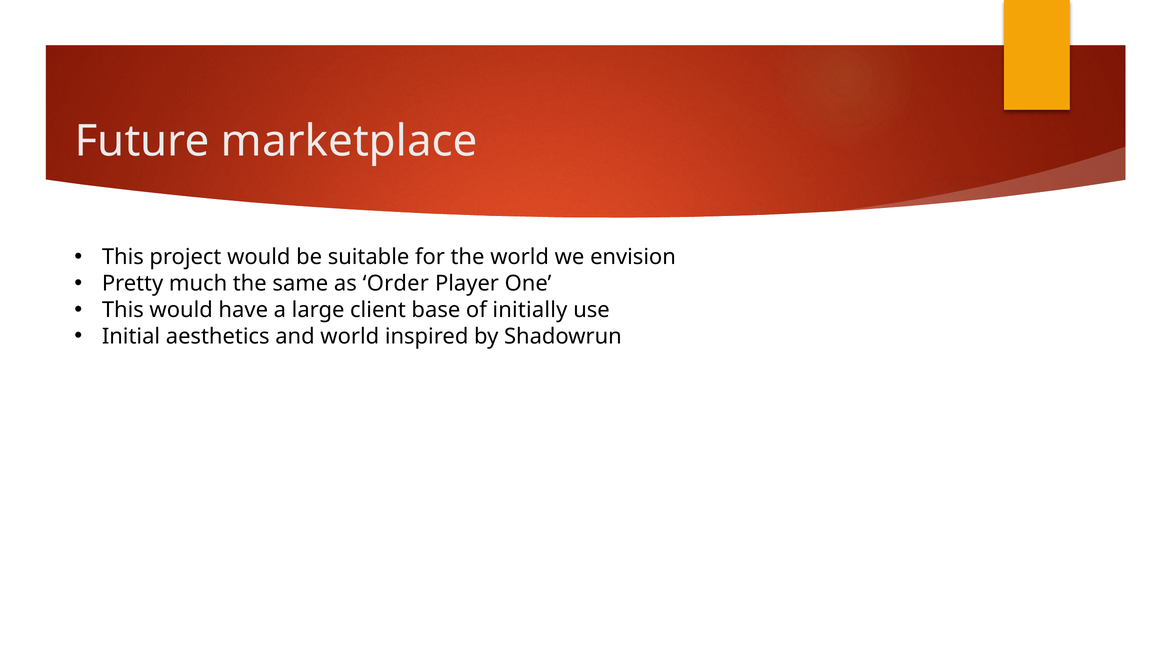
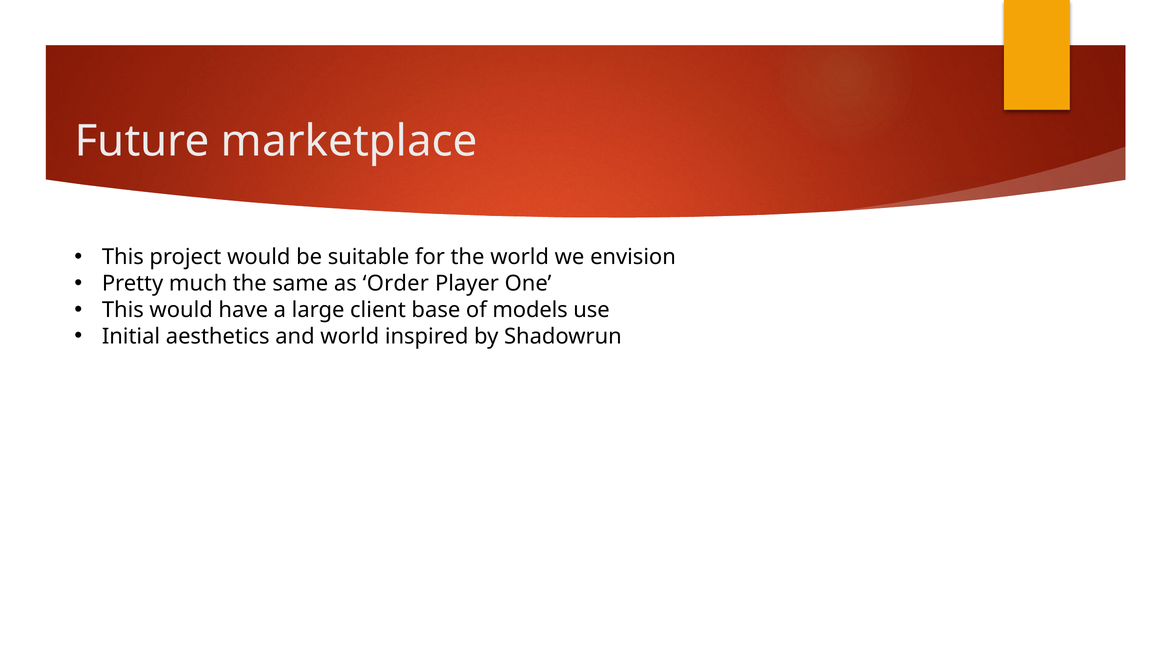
initially: initially -> models (530, 310)
